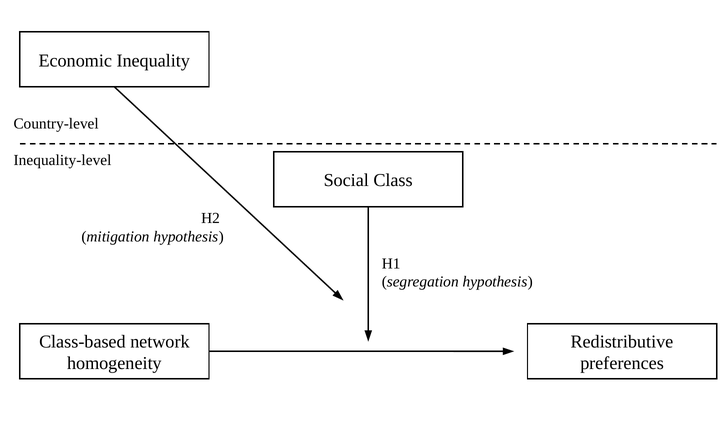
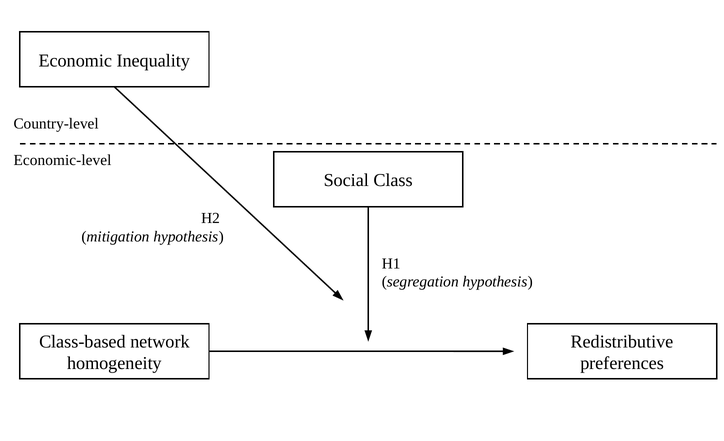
Inequality-level: Inequality-level -> Economic-level (62, 160)
